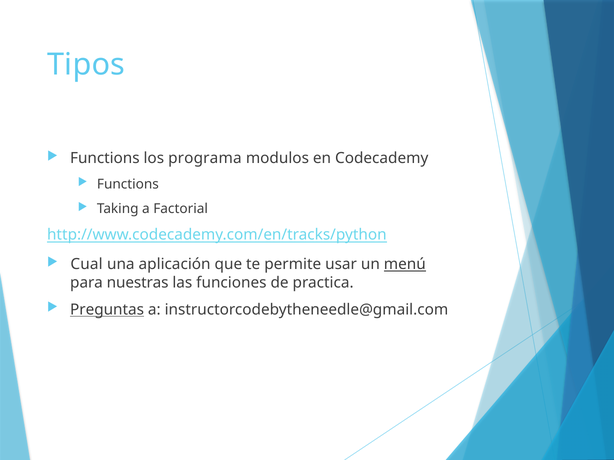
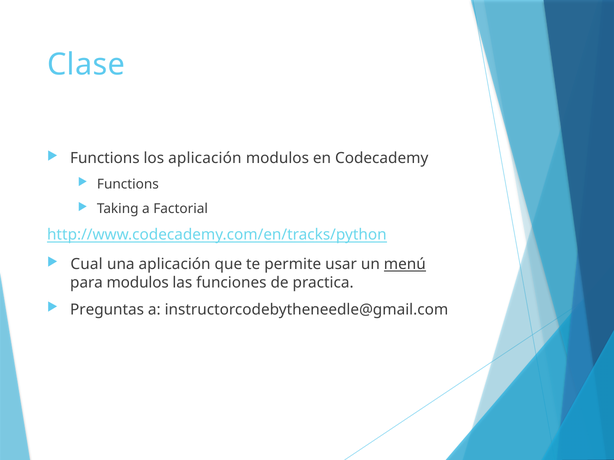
Tipos: Tipos -> Clase (86, 65)
los programa: programa -> aplicación (205, 158)
para nuestras: nuestras -> modulos (138, 283)
Preguntas underline: present -> none (107, 310)
